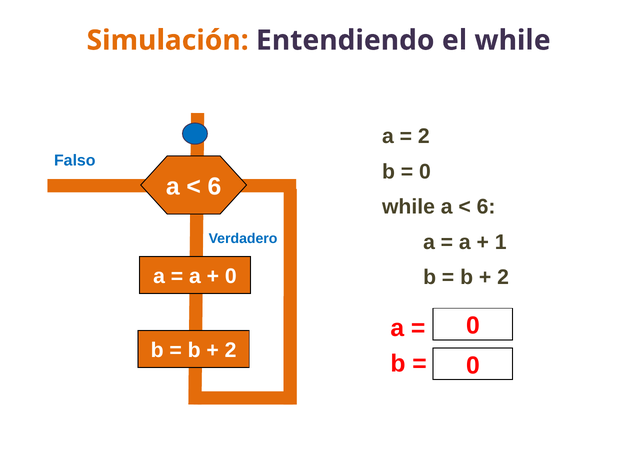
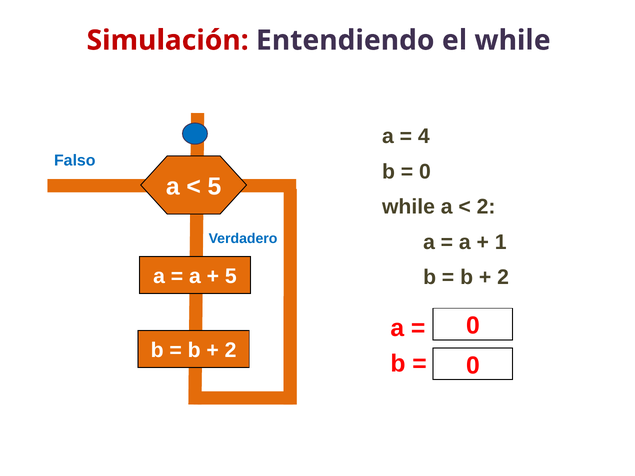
Simulación colour: orange -> red (168, 40)
2: 2 -> 4 (424, 137)
6: 6 -> 5 (214, 187)
6: 6 -> 2 (486, 207)
0: 0 -> 5 (231, 277)
